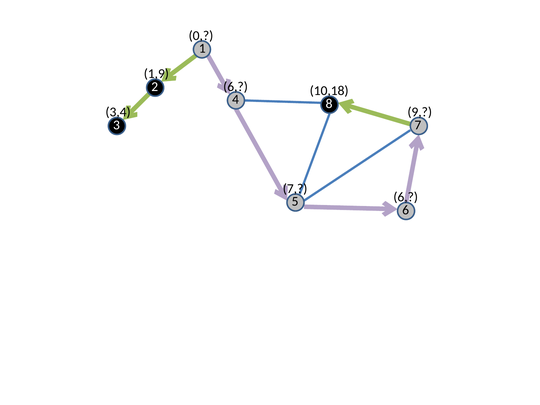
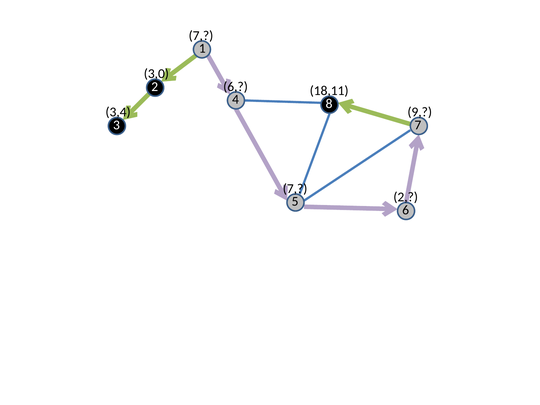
0: 0 -> 7 (201, 36)
1,9: 1,9 -> 3,0 (156, 74)
10,18: 10,18 -> 18,11 (329, 91)
6: 6 -> 2 (406, 197)
